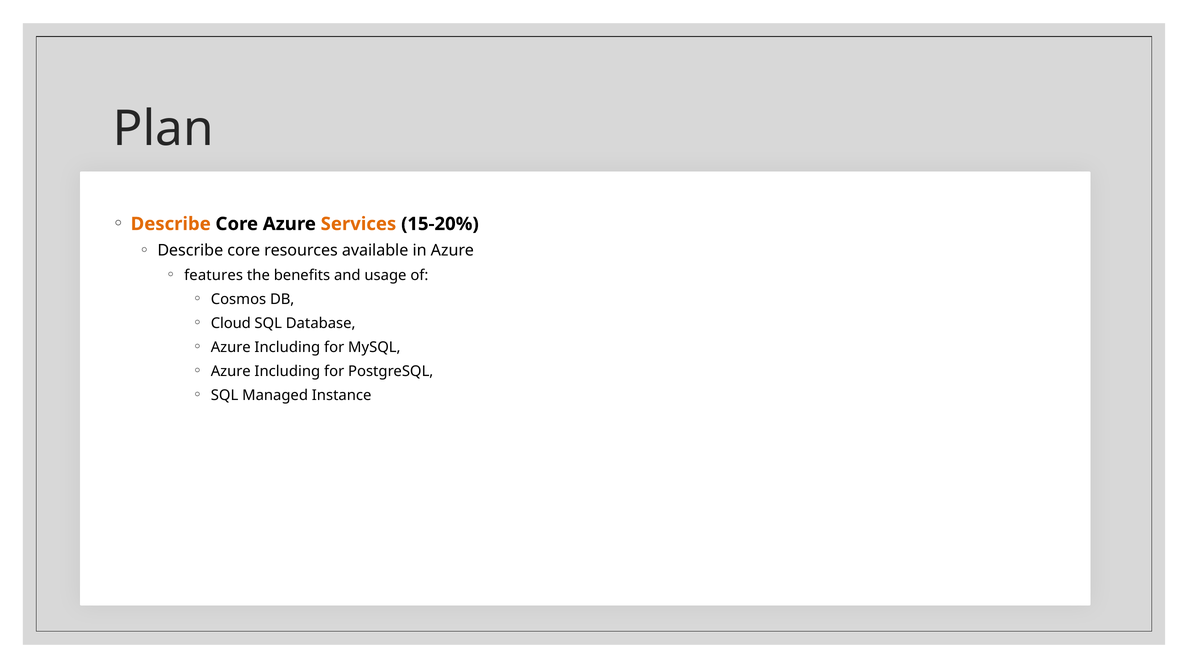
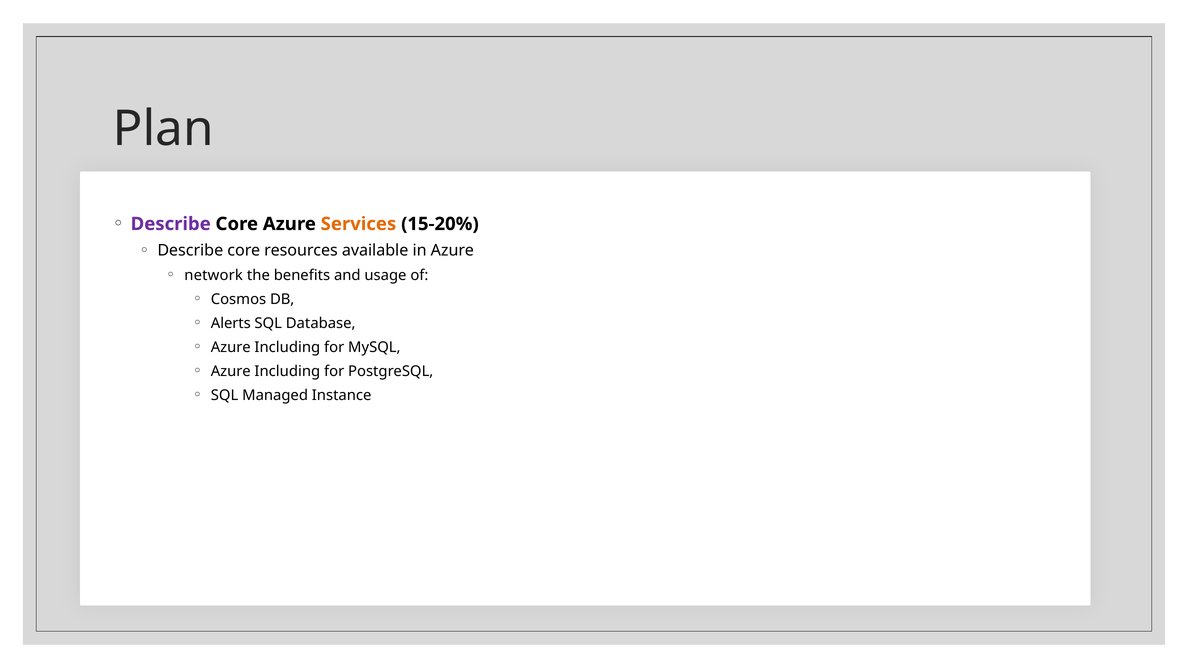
Describe colour: orange -> purple (171, 224)
features: features -> network (214, 275)
Cloud: Cloud -> Alerts (231, 323)
